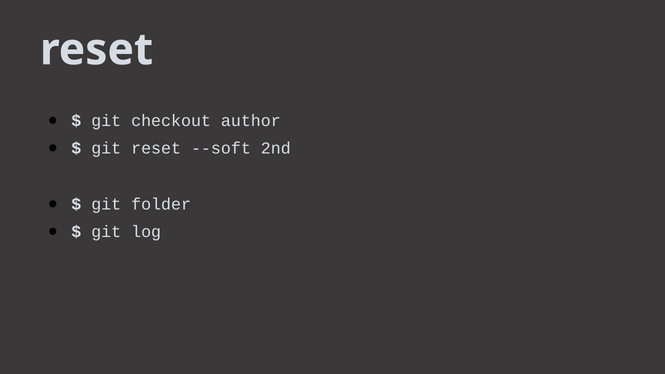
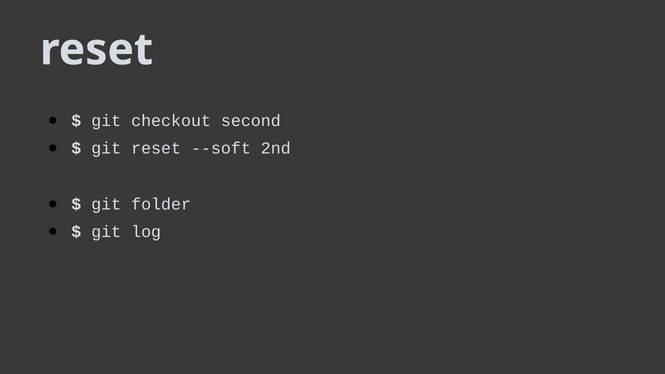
author: author -> second (251, 121)
